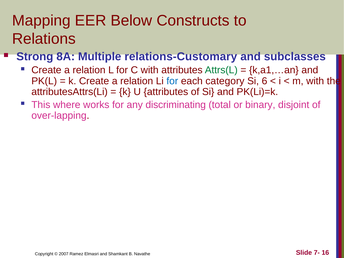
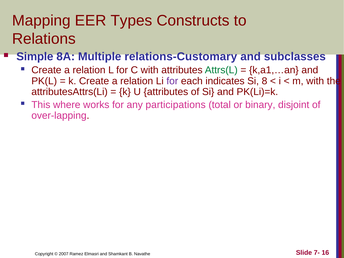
Below: Below -> Types (131, 21)
Strong: Strong -> Simple (35, 57)
for colour: blue -> purple (172, 81)
category: category -> indicates (225, 81)
6: 6 -> 8 (265, 81)
discriminating: discriminating -> participations (176, 105)
